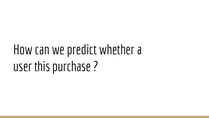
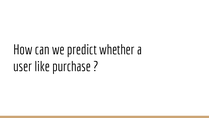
this: this -> like (42, 66)
